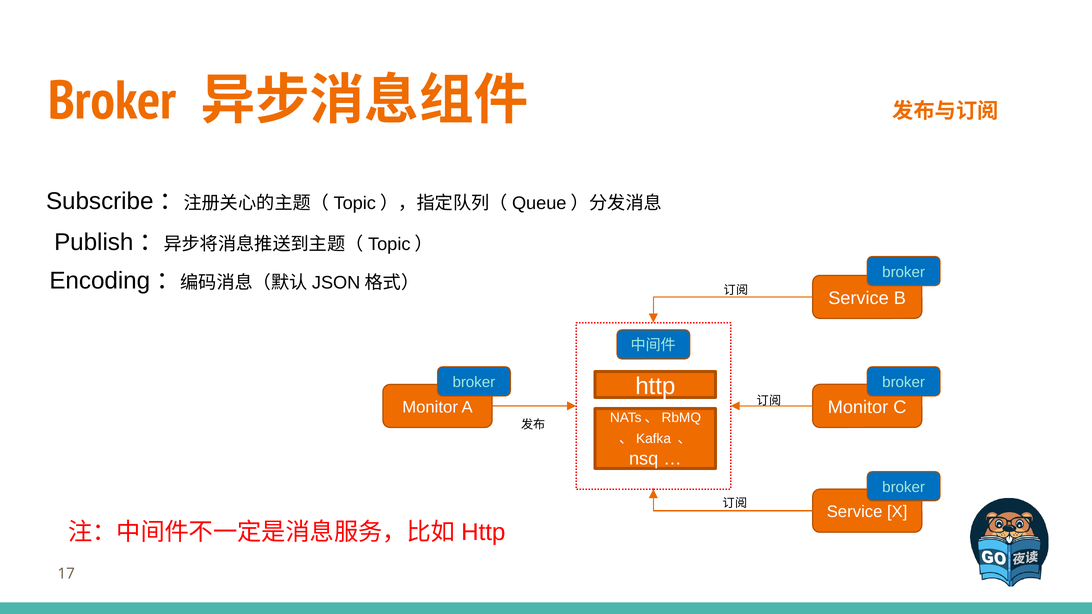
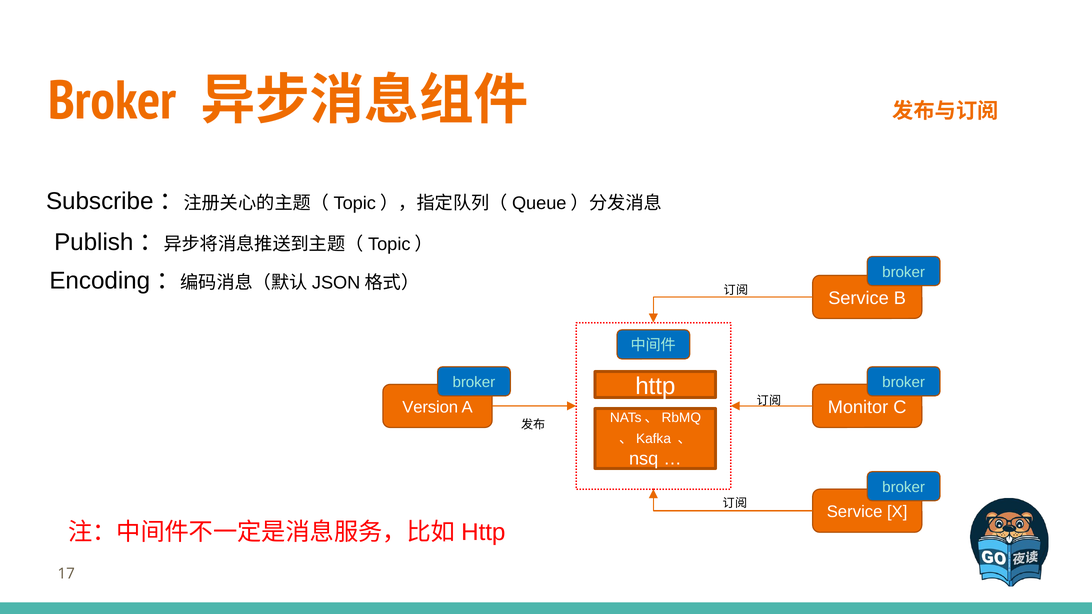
Monitor: Monitor -> Version (430, 407)
